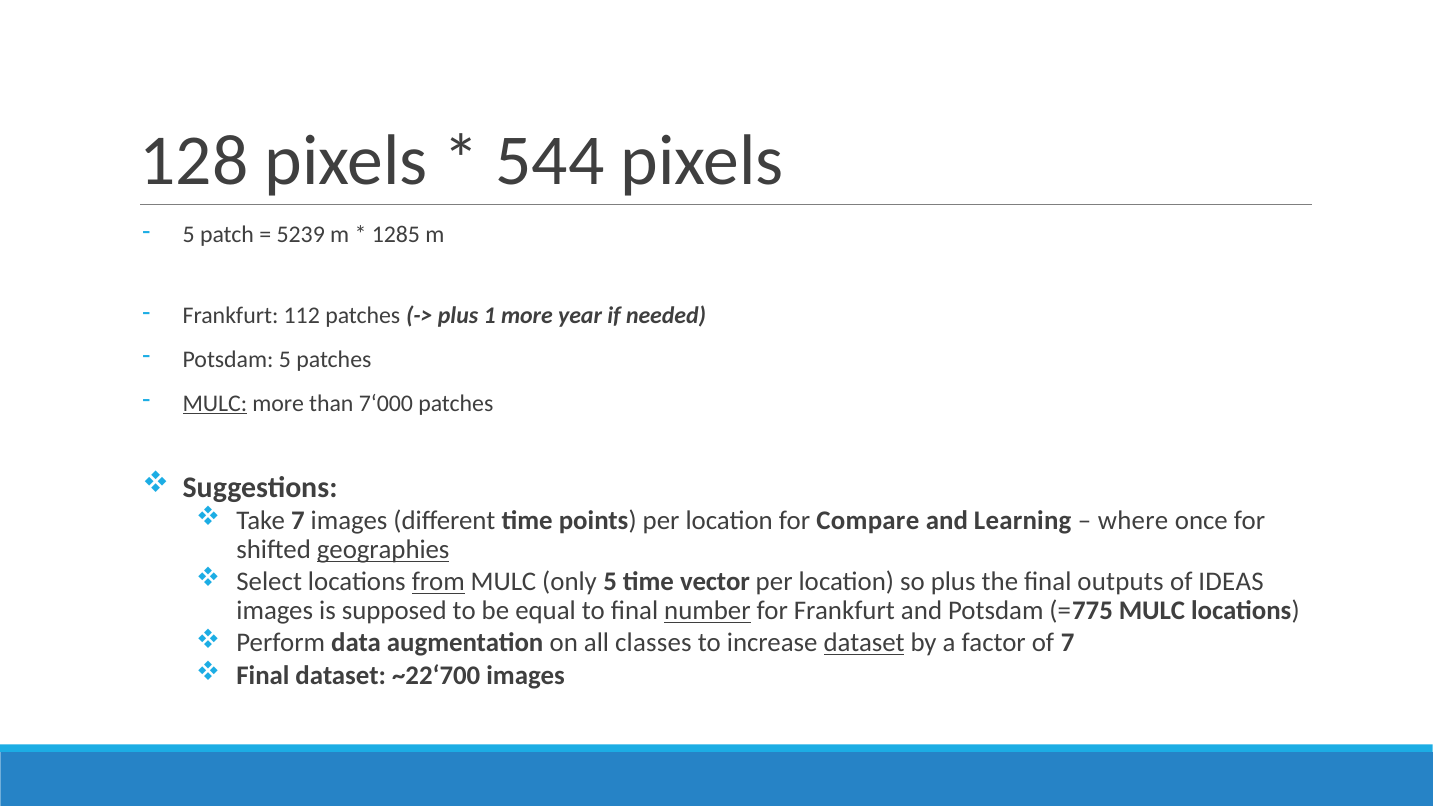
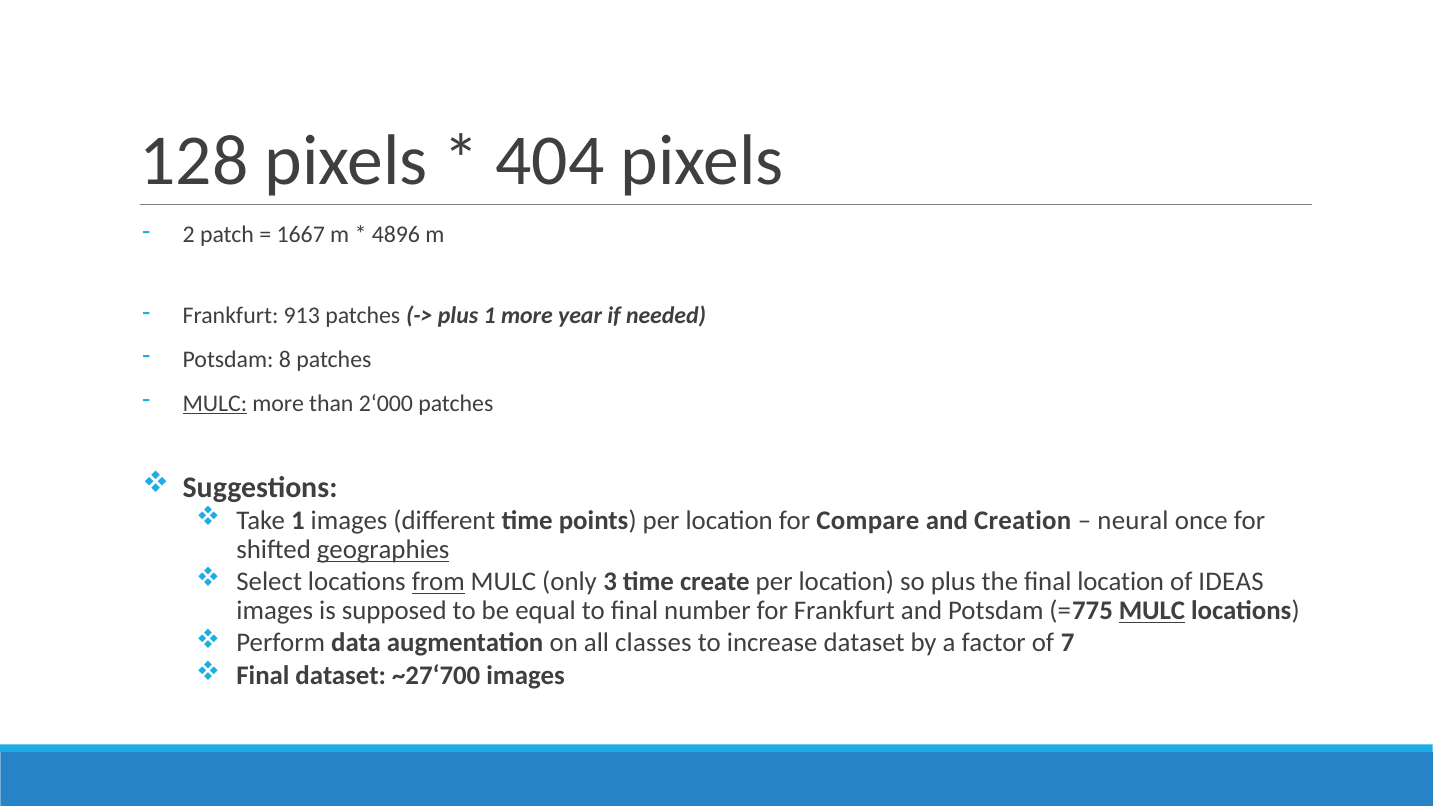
544: 544 -> 404 (550, 161)
5: 5 -> 2 (189, 235)
5239: 5239 -> 1667 (301, 235)
1285: 1285 -> 4896 (396, 235)
112: 112 -> 913 (302, 316)
Potsdam 5: 5 -> 8 (285, 360)
7‘000: 7‘000 -> 2‘000 (386, 403)
Take 7: 7 -> 1 (298, 521)
Learning: Learning -> Creation (1023, 521)
where: where -> neural (1133, 521)
only 5: 5 -> 3 (610, 582)
vector: vector -> create (715, 582)
final outputs: outputs -> location (1121, 582)
number underline: present -> none (707, 611)
MULC underline: none -> present (1152, 611)
dataset underline: present -> none (864, 643)
~22‘700: ~22‘700 -> ~27‘700 (436, 675)
